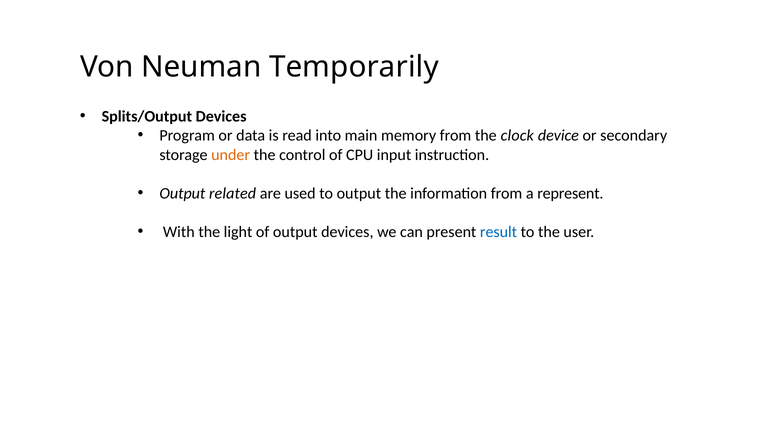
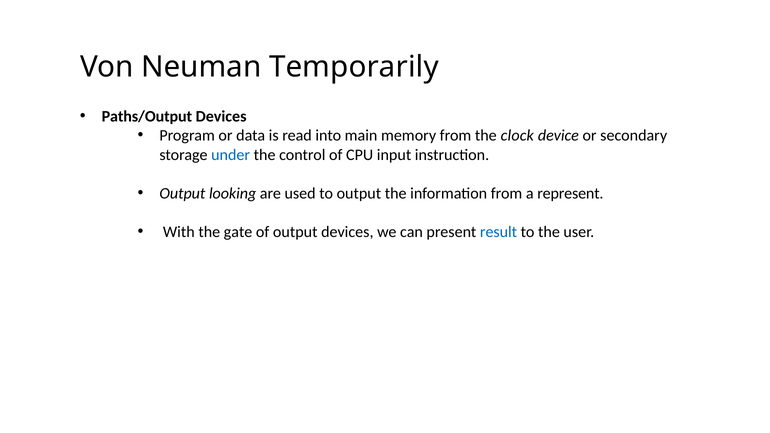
Splits/Output: Splits/Output -> Paths/Output (147, 116)
under colour: orange -> blue (231, 155)
related: related -> looking (233, 193)
light: light -> gate (238, 232)
